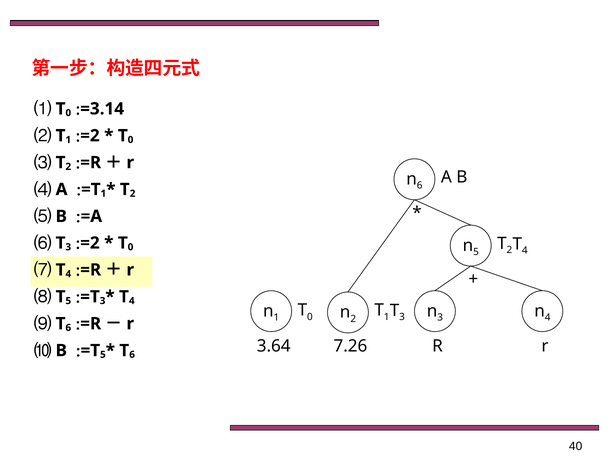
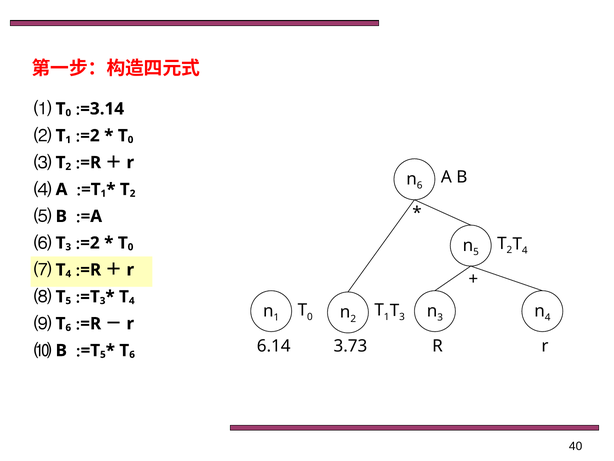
3.64: 3.64 -> 6.14 (274, 346)
7.26: 7.26 -> 3.73 (350, 346)
